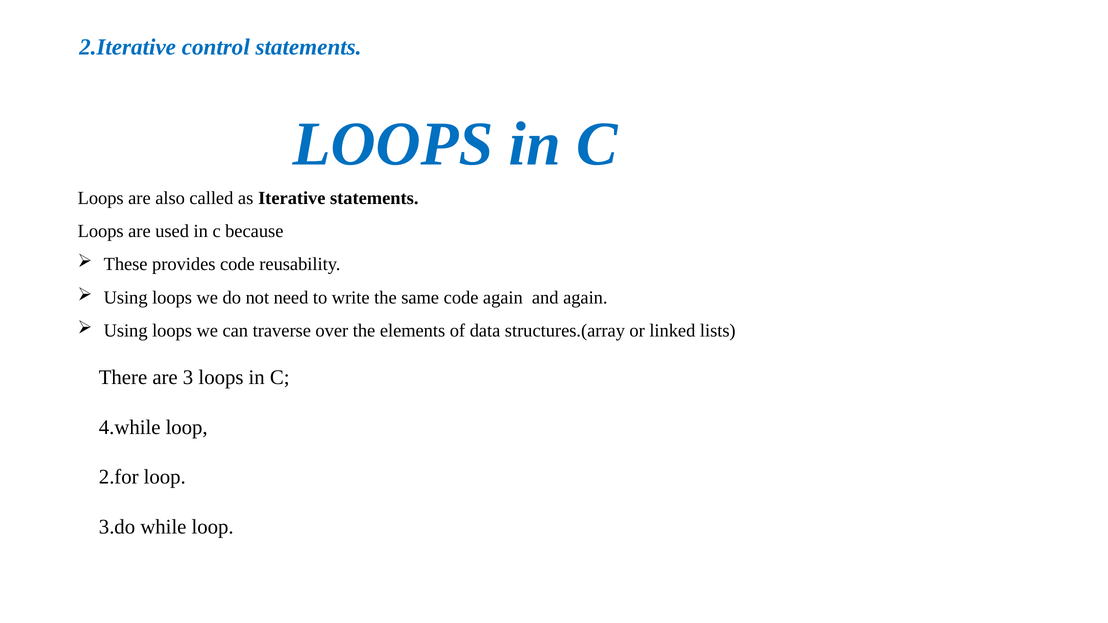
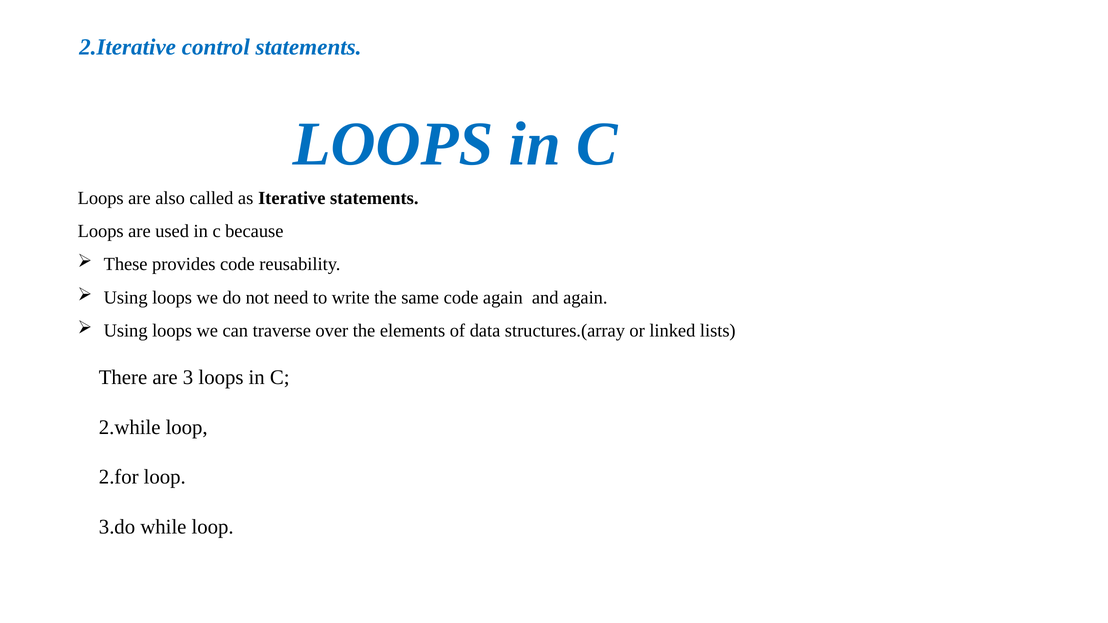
4.while: 4.while -> 2.while (130, 427)
